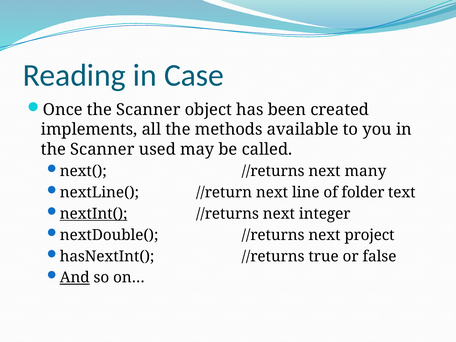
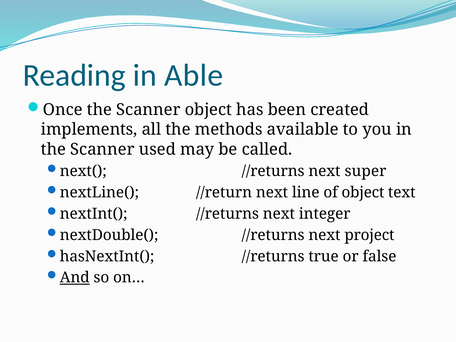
Case: Case -> Able (194, 75)
many: many -> super (365, 171)
of folder: folder -> object (363, 192)
nextInt( underline: present -> none (94, 214)
